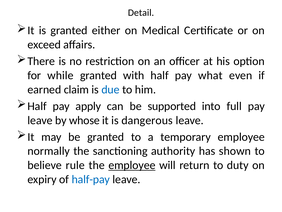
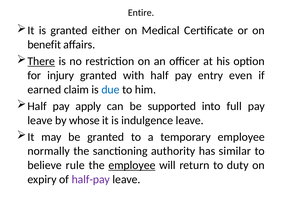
Detail: Detail -> Entire (141, 13)
exceed: exceed -> benefit (44, 45)
There underline: none -> present (41, 61)
while: while -> injury (61, 75)
what: what -> entry (211, 75)
dangerous: dangerous -> indulgence (147, 120)
shown: shown -> similar (235, 151)
half-pay colour: blue -> purple (91, 179)
